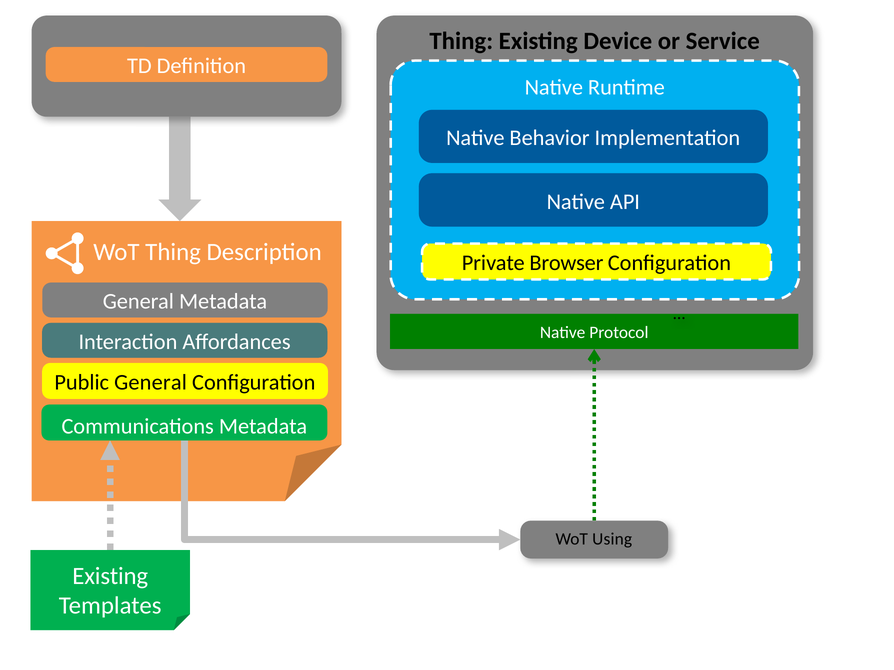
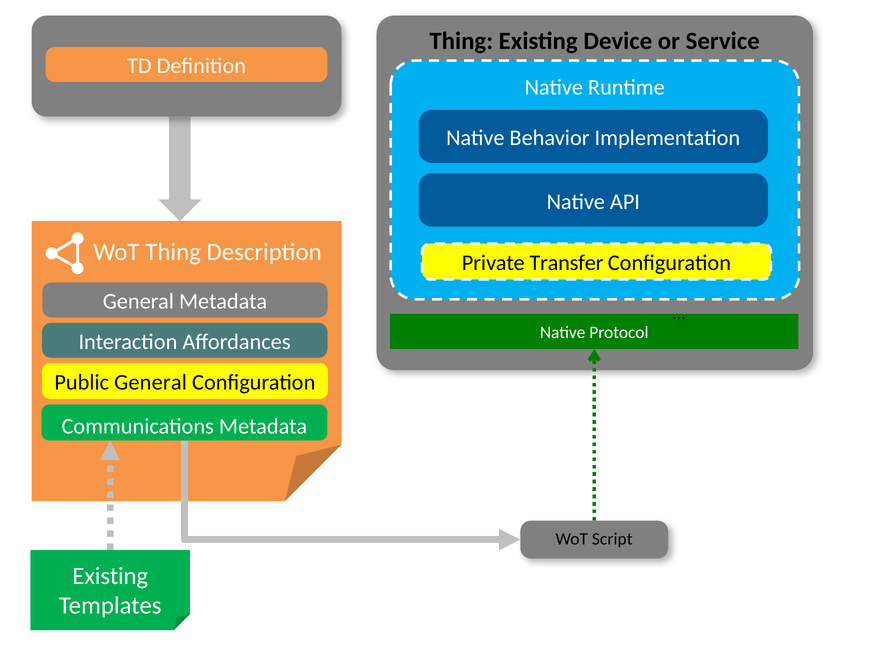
Browser: Browser -> Transfer (566, 263)
Using: Using -> Script (612, 539)
